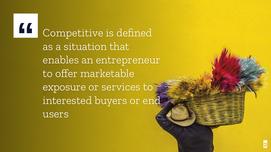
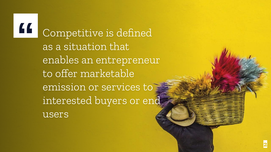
exposure: exposure -> emission (64, 87)
